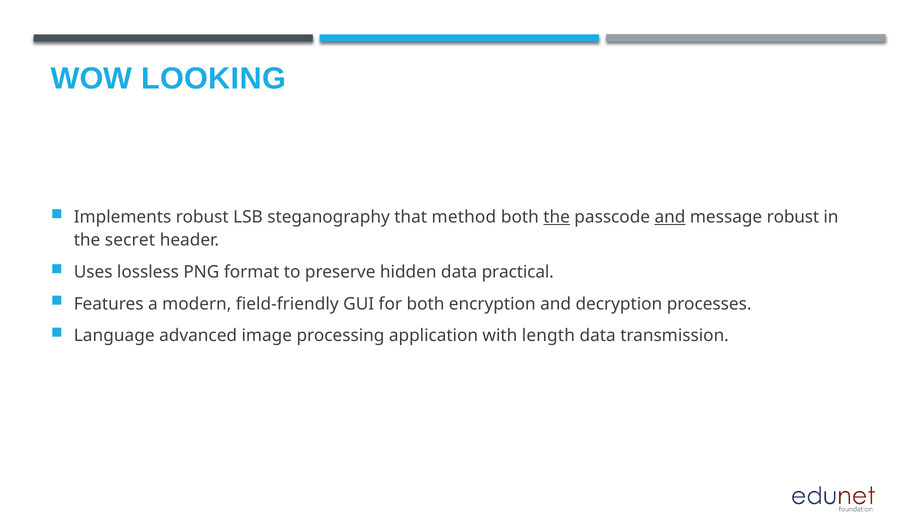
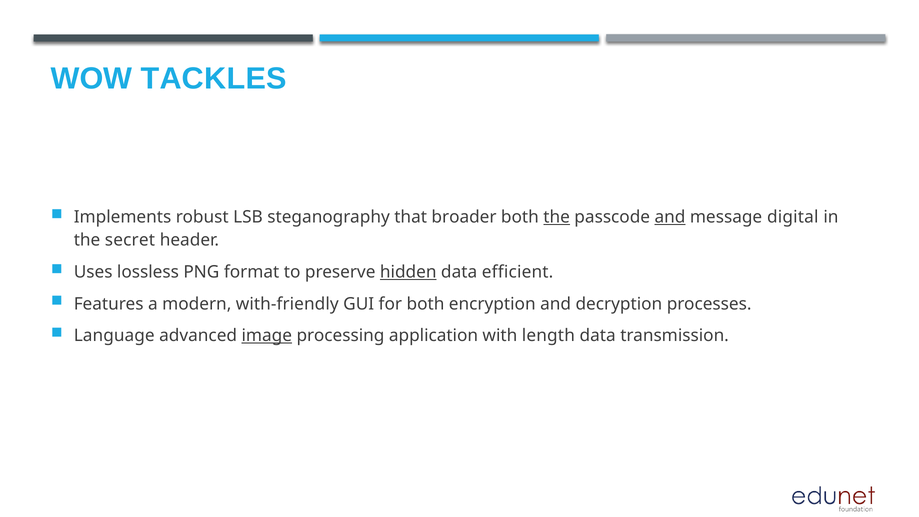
LOOKING: LOOKING -> TACKLES (214, 78)
method: method -> broader (464, 217)
message robust: robust -> digital (793, 217)
hidden underline: none -> present (408, 272)
practical: practical -> efficient (518, 272)
field-friendly: field-friendly -> with-friendly (287, 304)
image underline: none -> present (267, 336)
